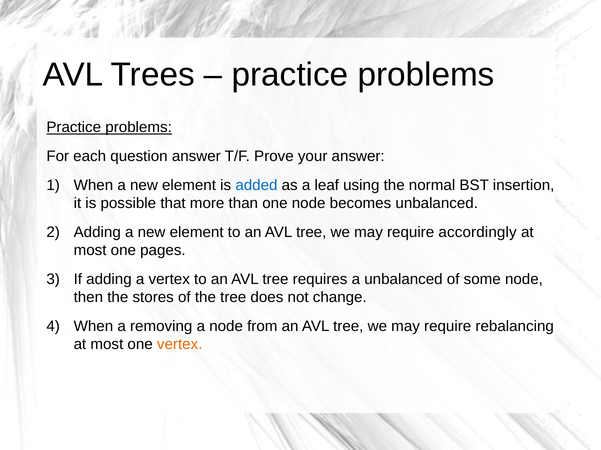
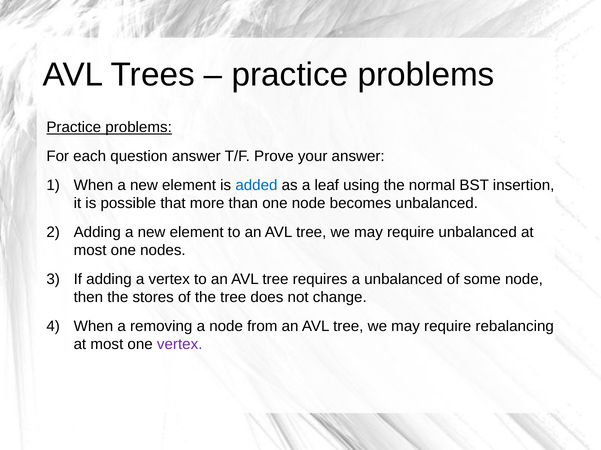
require accordingly: accordingly -> unbalanced (478, 232)
pages: pages -> nodes (163, 251)
vertex colour: orange -> purple (180, 345)
